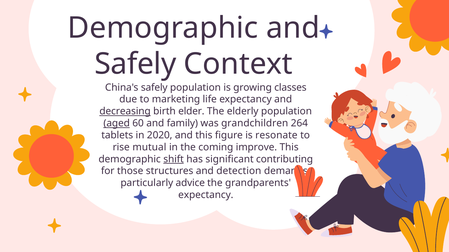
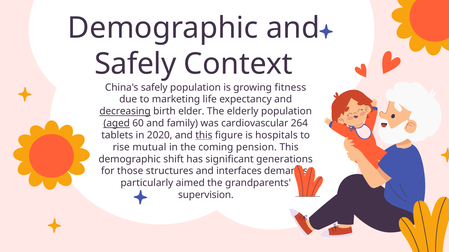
classes: classes -> fitness (290, 88)
grandchildren: grandchildren -> cardiovascular (255, 124)
this underline: none -> present (204, 136)
resonate: resonate -> hospitals (276, 136)
improve: improve -> pension (256, 147)
shift underline: present -> none (174, 159)
contributing: contributing -> generations (284, 159)
detection: detection -> interfaces (239, 171)
advice: advice -> aimed (190, 183)
expectancy: expectancy -> supervision (206, 195)
